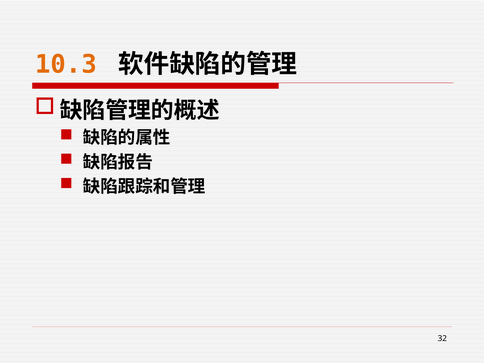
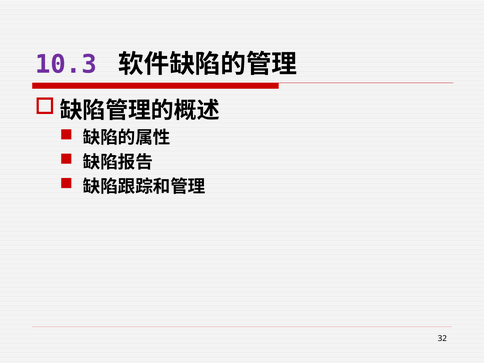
10.3 colour: orange -> purple (66, 65)
